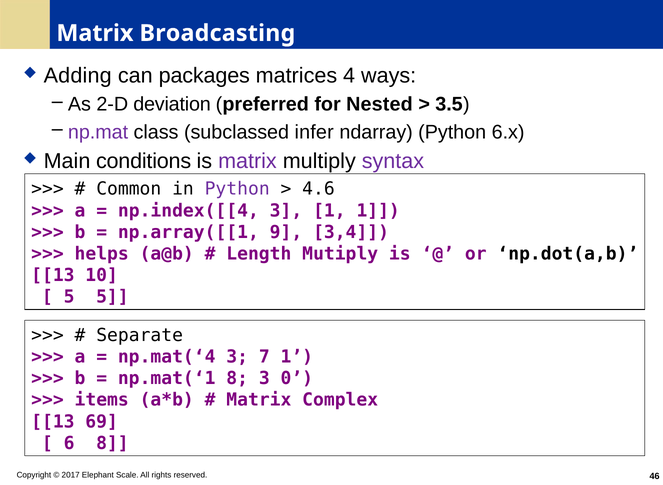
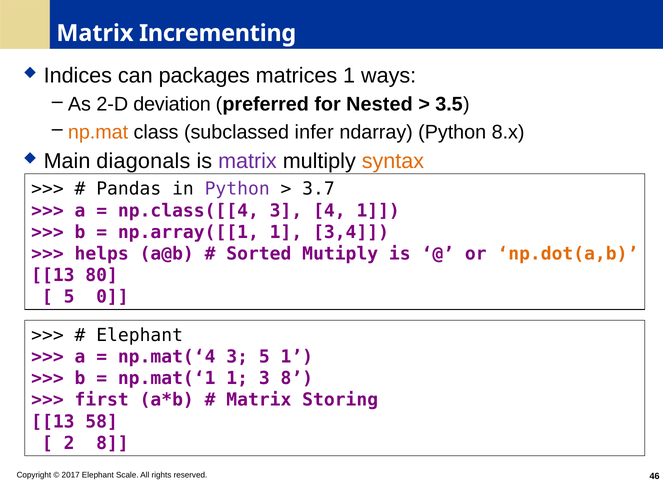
Broadcasting: Broadcasting -> Incrementing (218, 33)
Adding: Adding -> Indices (78, 76)
matrices 4: 4 -> 1 (349, 76)
np.mat colour: purple -> orange (98, 132)
6.x: 6.x -> 8.x (508, 132)
conditions: conditions -> diagonals (143, 161)
syntax colour: purple -> orange (393, 161)
Common: Common -> Pandas (129, 189)
4.6: 4.6 -> 3.7 (318, 189)
np.index([[4: np.index([[4 -> np.class([[4 (188, 211)
3 1: 1 -> 4 (329, 211)
np.array([[1 9: 9 -> 1 (286, 232)
Length: Length -> Sorted (259, 254)
np.dot(a,b colour: black -> orange (568, 254)
10: 10 -> 80 (102, 275)
5 5: 5 -> 0 (112, 297)
Separate: Separate -> Elephant (140, 335)
3 7: 7 -> 5 (264, 357)
np.mat(‘1 8: 8 -> 1 (237, 379)
3 0: 0 -> 8 (297, 379)
items: items -> first (102, 400)
Complex: Complex -> Storing (340, 400)
69: 69 -> 58 (102, 422)
6: 6 -> 2 (69, 443)
